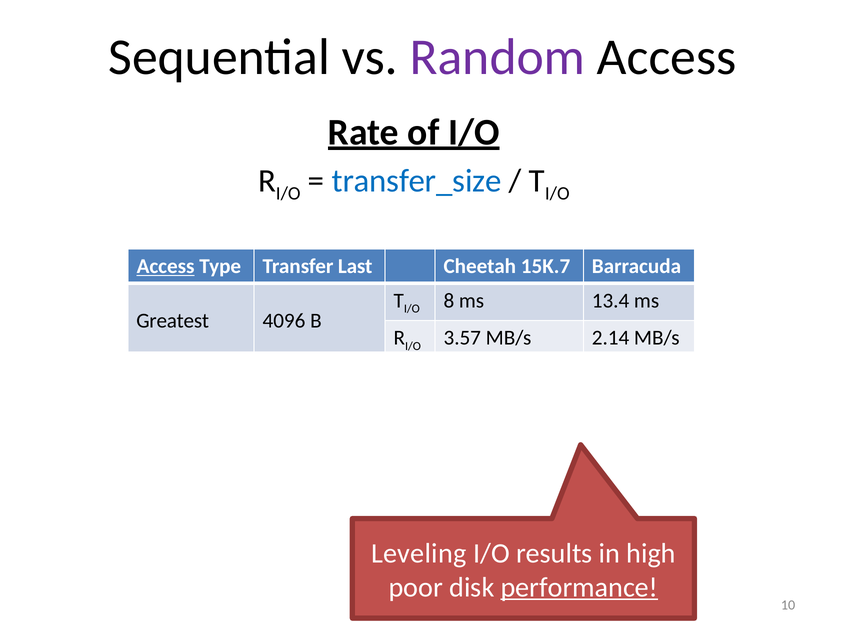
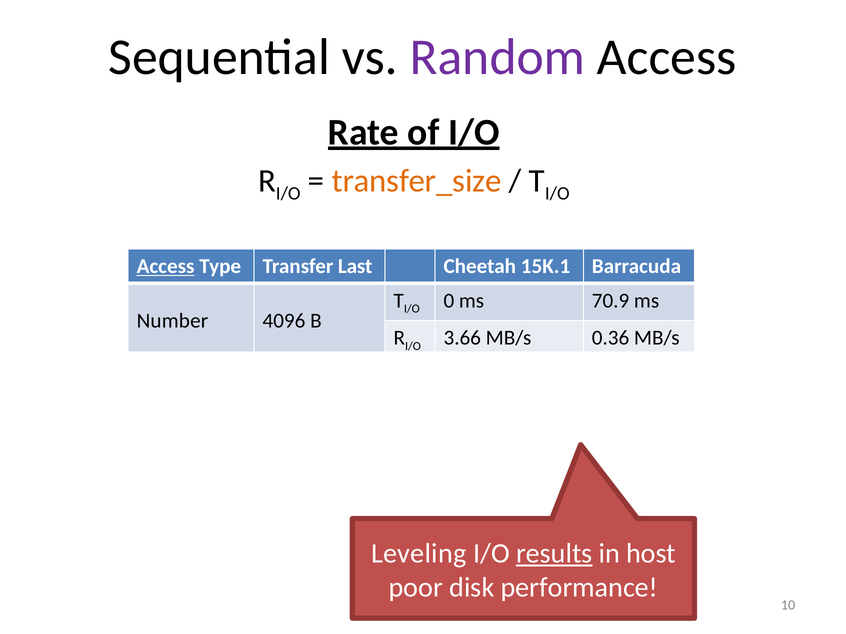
transfer_size colour: blue -> orange (417, 181)
15K.7: 15K.7 -> 15K.1 (546, 267)
8: 8 -> 0 (449, 301)
13.4: 13.4 -> 70.9 (611, 301)
Greatest: Greatest -> Number (172, 321)
3.57: 3.57 -> 3.66 (462, 338)
2.14: 2.14 -> 0.36 (611, 338)
results underline: none -> present (554, 554)
high: high -> host (651, 554)
performance underline: present -> none (579, 588)
